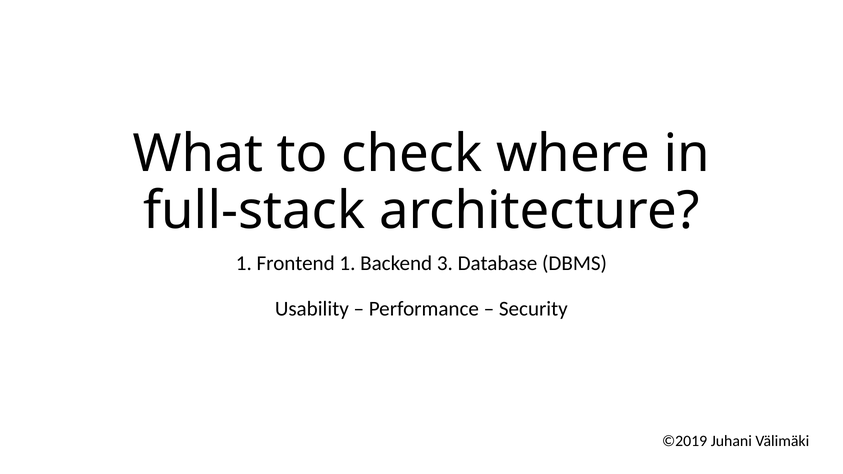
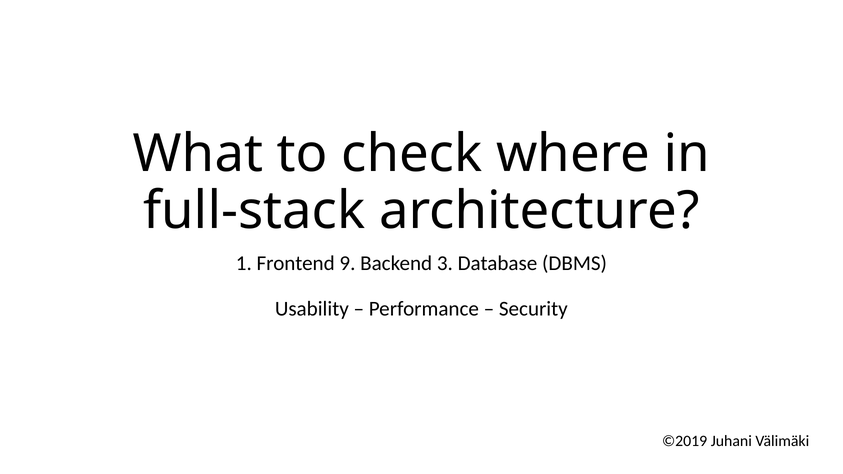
Frontend 1: 1 -> 9 (347, 263)
